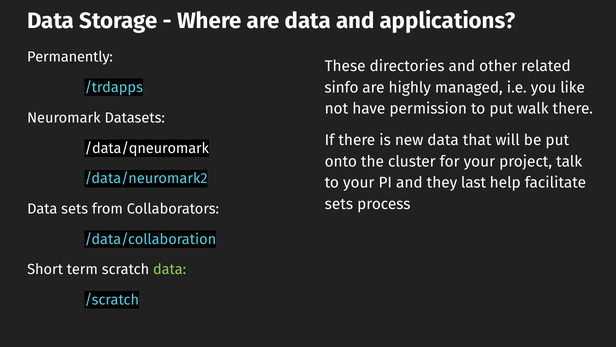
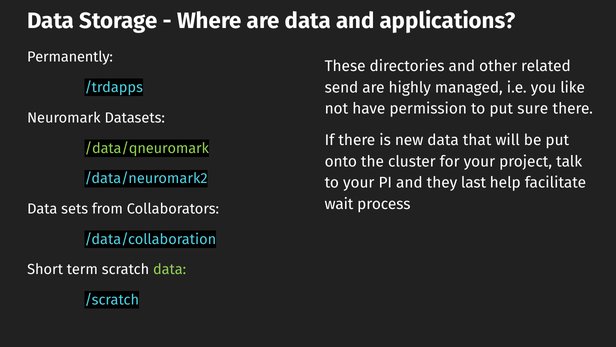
sinfo: sinfo -> send (341, 87)
walk: walk -> sure (533, 109)
/data/qneuromark colour: white -> light green (147, 148)
sets: sets -> wait (339, 204)
